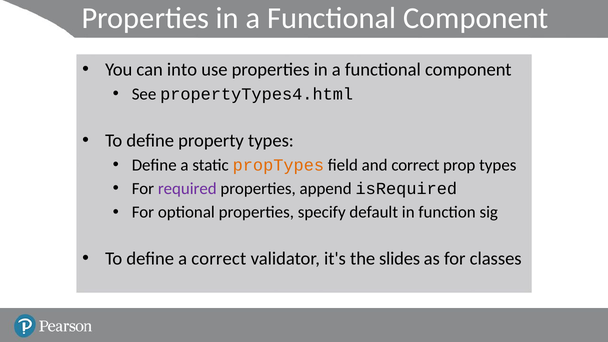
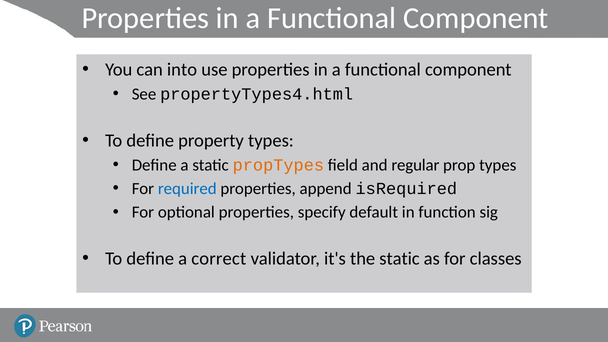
and correct: correct -> regular (415, 165)
required colour: purple -> blue (187, 189)
the slides: slides -> static (400, 259)
